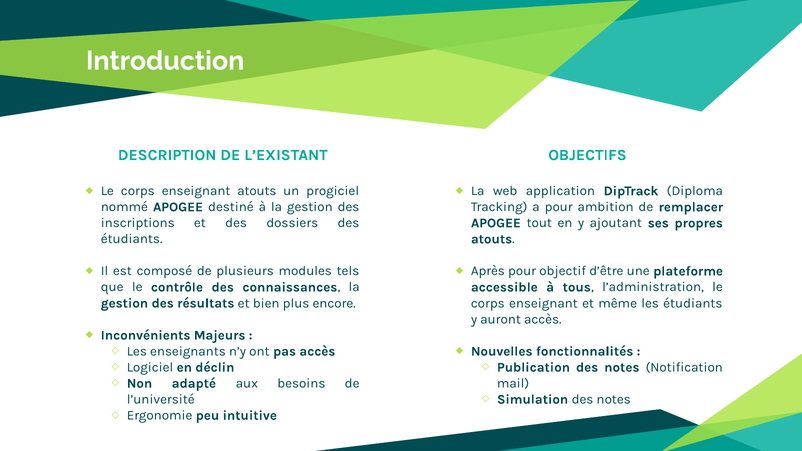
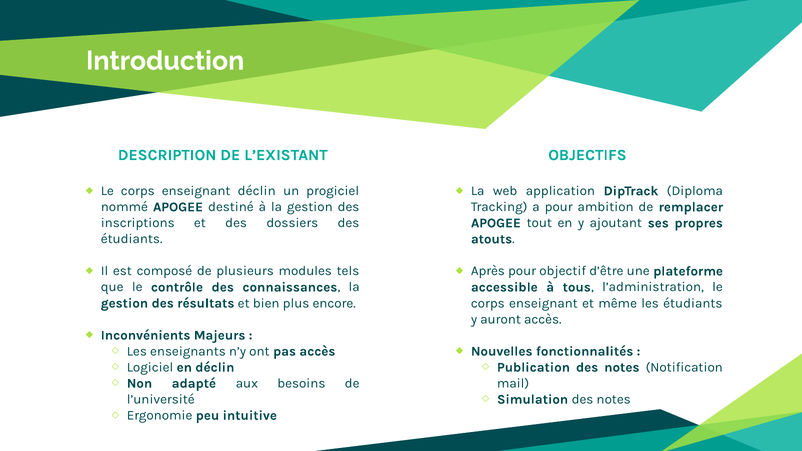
enseignant atouts: atouts -> déclin (257, 191)
